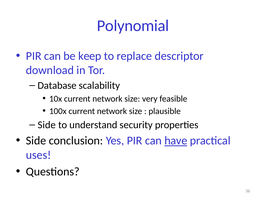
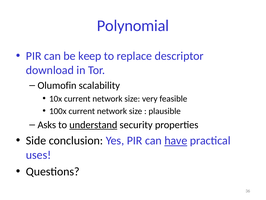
Database: Database -> Olumofin (57, 85)
Side: Side -> Asks (47, 125)
understand underline: none -> present (93, 125)
